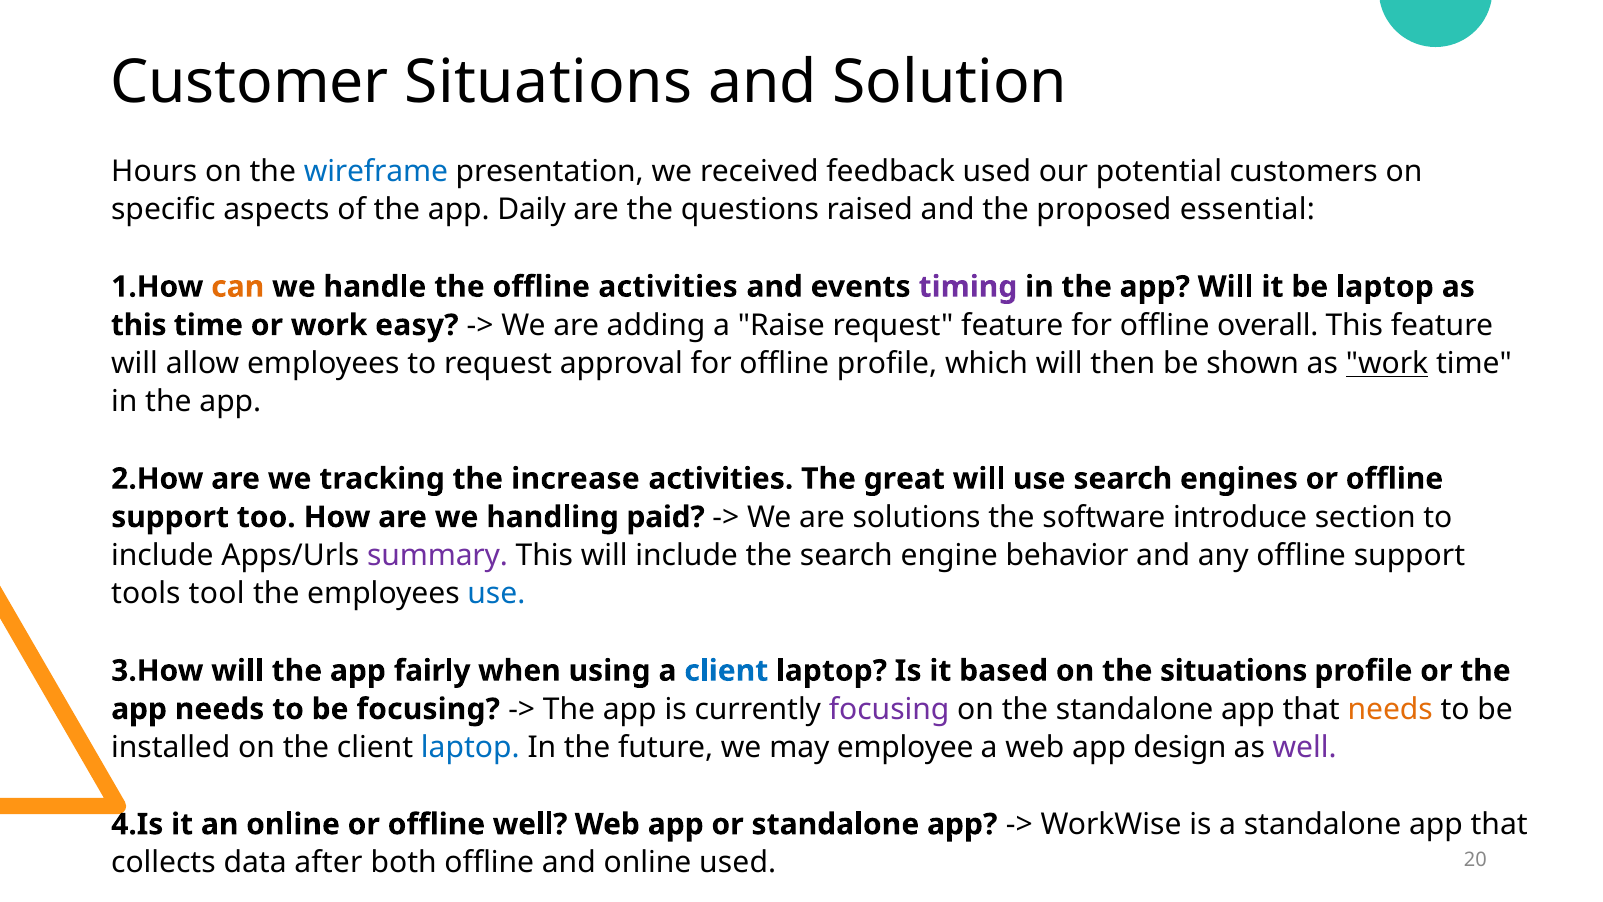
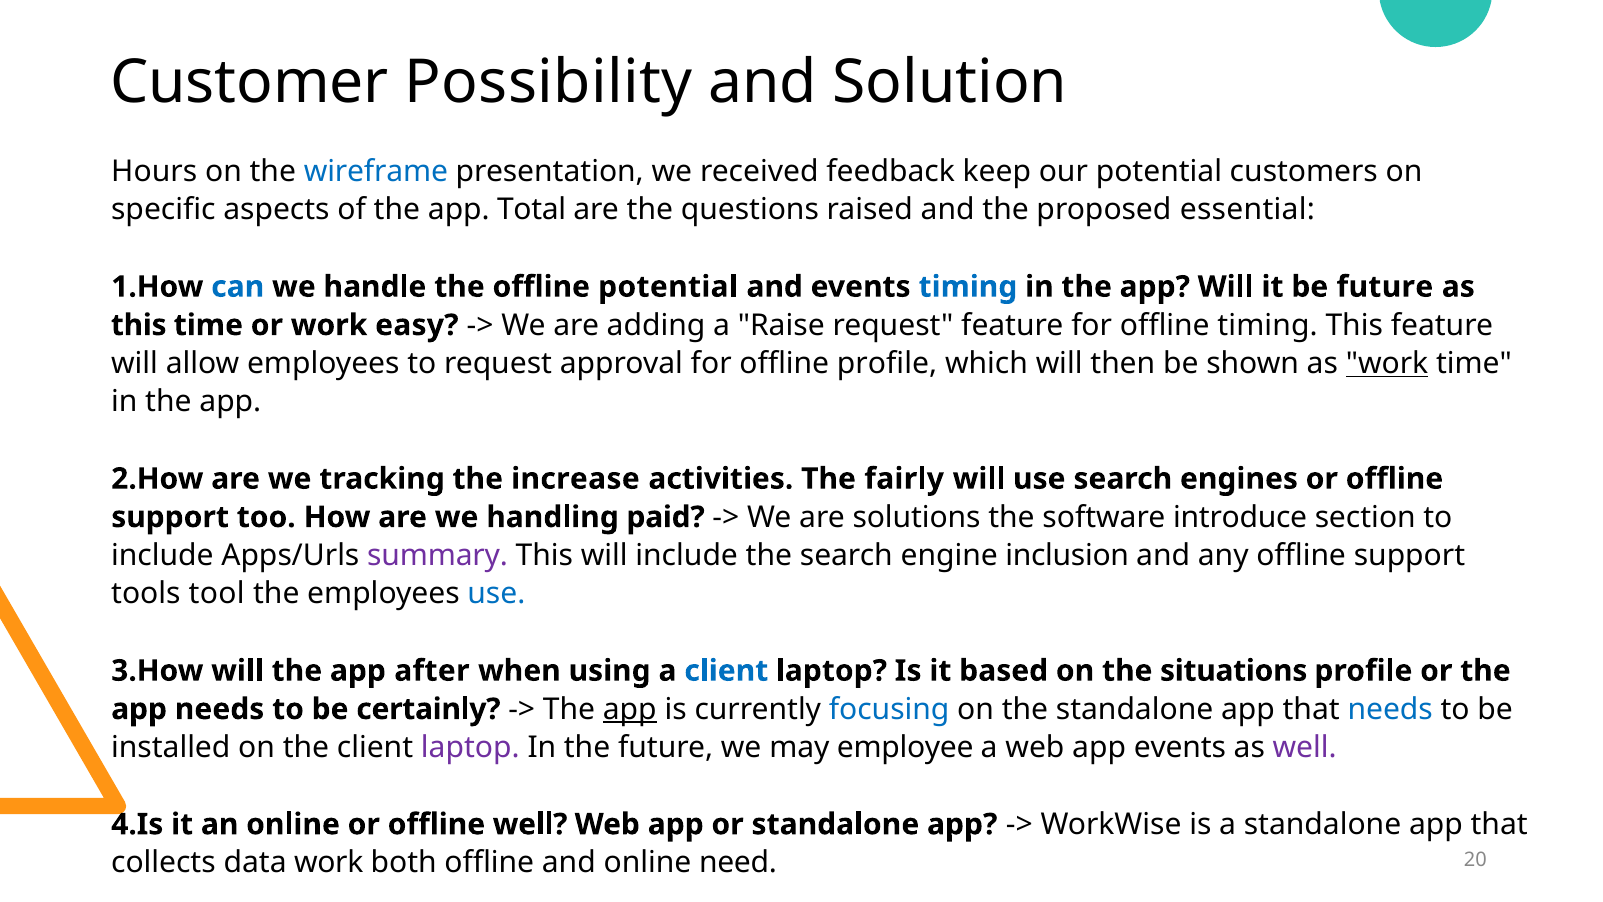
Customer Situations: Situations -> Possibility (548, 83)
feedback used: used -> keep (997, 172)
Daily: Daily -> Total (532, 210)
can colour: orange -> blue (238, 287)
offline activities: activities -> potential (668, 287)
timing colour: purple -> blue (968, 287)
be laptop: laptop -> future (1385, 287)
offline overall: overall -> timing (1268, 325)
great: great -> fairly (904, 479)
behavior: behavior -> inclusion (1067, 555)
fairly: fairly -> after (432, 671)
be focusing: focusing -> certainly (428, 709)
app underline: none -> present (630, 709)
focusing colour: purple -> blue (889, 709)
needs colour: orange -> blue (1390, 709)
laptop colour: blue -> purple (470, 747)
app design: design -> events (1180, 747)
data after: after -> work (329, 863)
online used: used -> need (738, 863)
